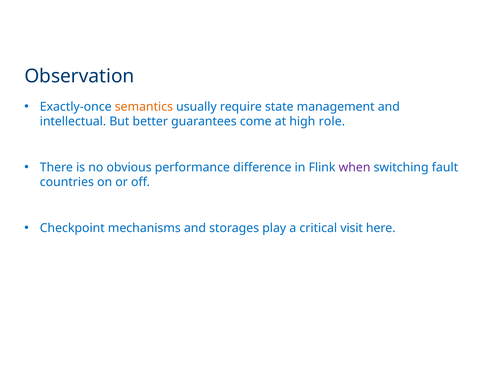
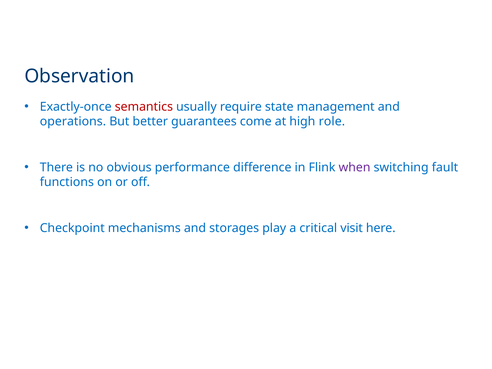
semantics colour: orange -> red (144, 107)
intellectual: intellectual -> operations (73, 121)
countries: countries -> functions (67, 182)
